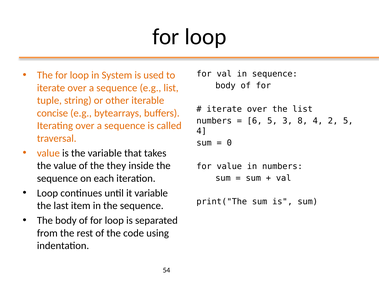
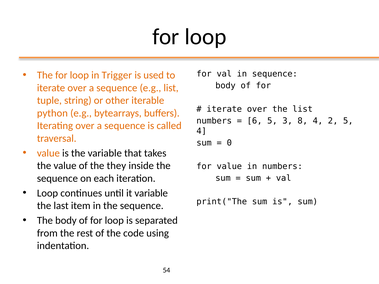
System: System -> Trigger (117, 75)
concise: concise -> python (52, 113)
